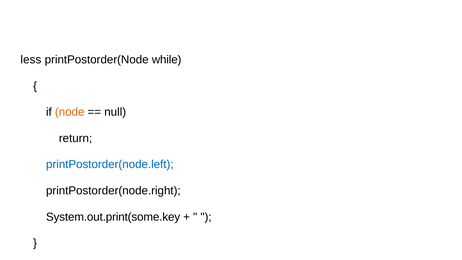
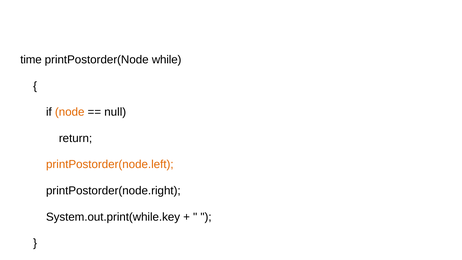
less: less -> time (31, 60)
printPostorder(node.left colour: blue -> orange (110, 164)
System.out.print(some.key: System.out.print(some.key -> System.out.print(while.key (113, 217)
